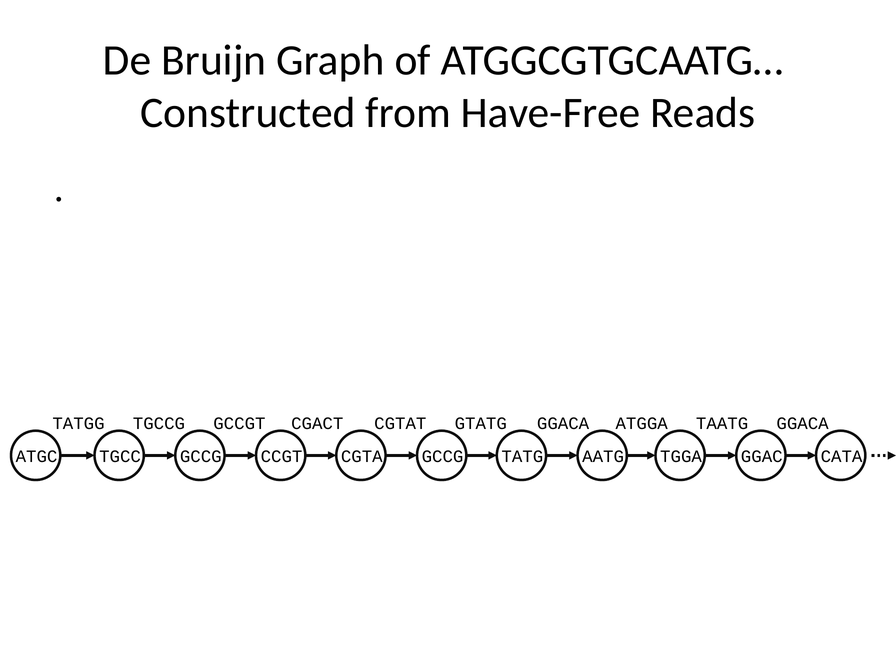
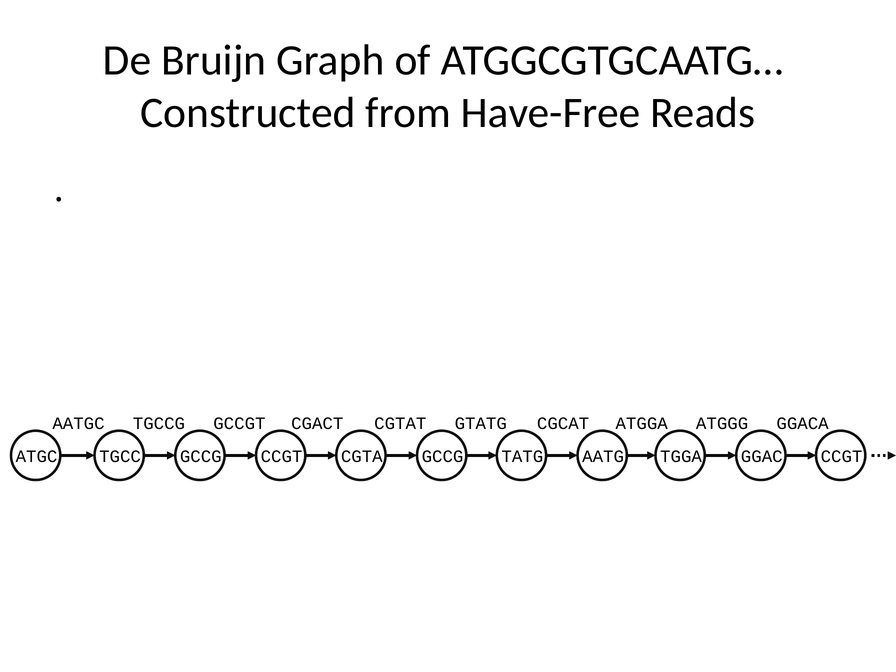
TATGG: TATGG -> AATGC (79, 424)
GTATG GGACA: GGACA -> CGCAT (563, 424)
TAATG: TAATG -> ATGGG (722, 424)
GGAC CATA: CATA -> CCGT (842, 456)
